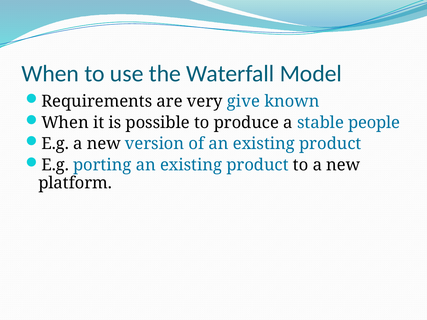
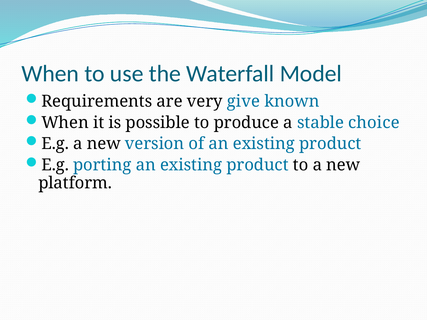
people: people -> choice (374, 123)
